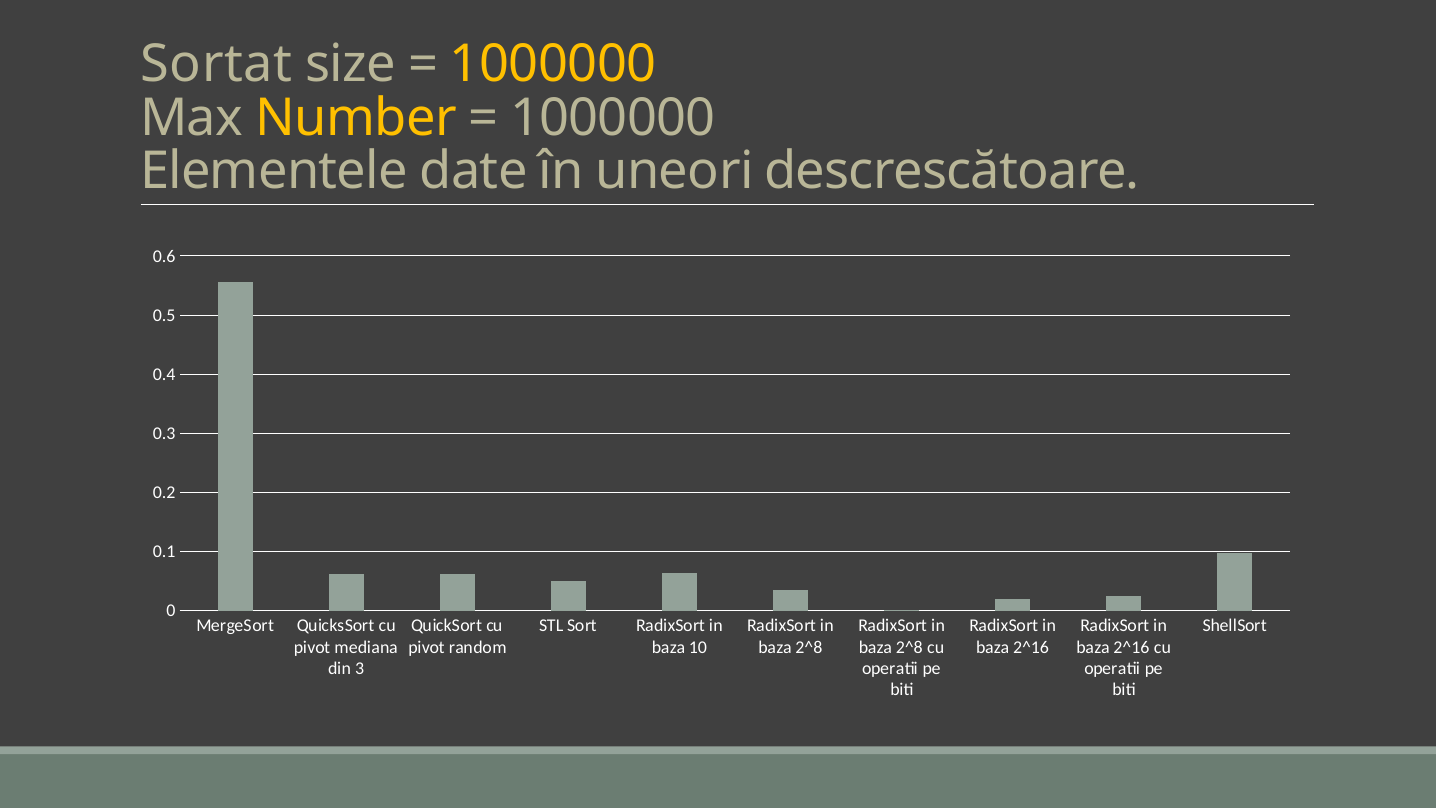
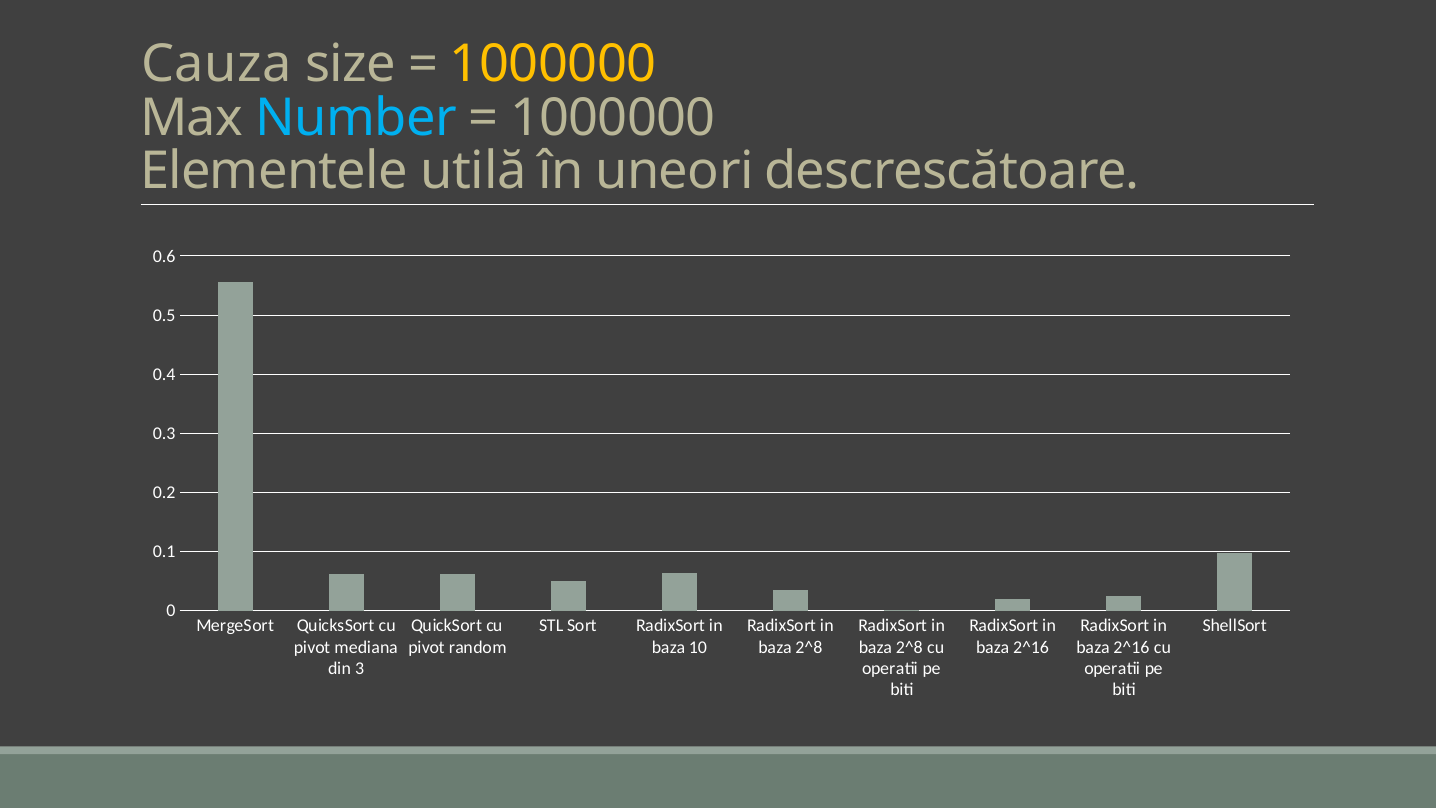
Sortat: Sortat -> Cauza (217, 65)
Number colour: yellow -> light blue (356, 118)
date: date -> utilă (473, 171)
